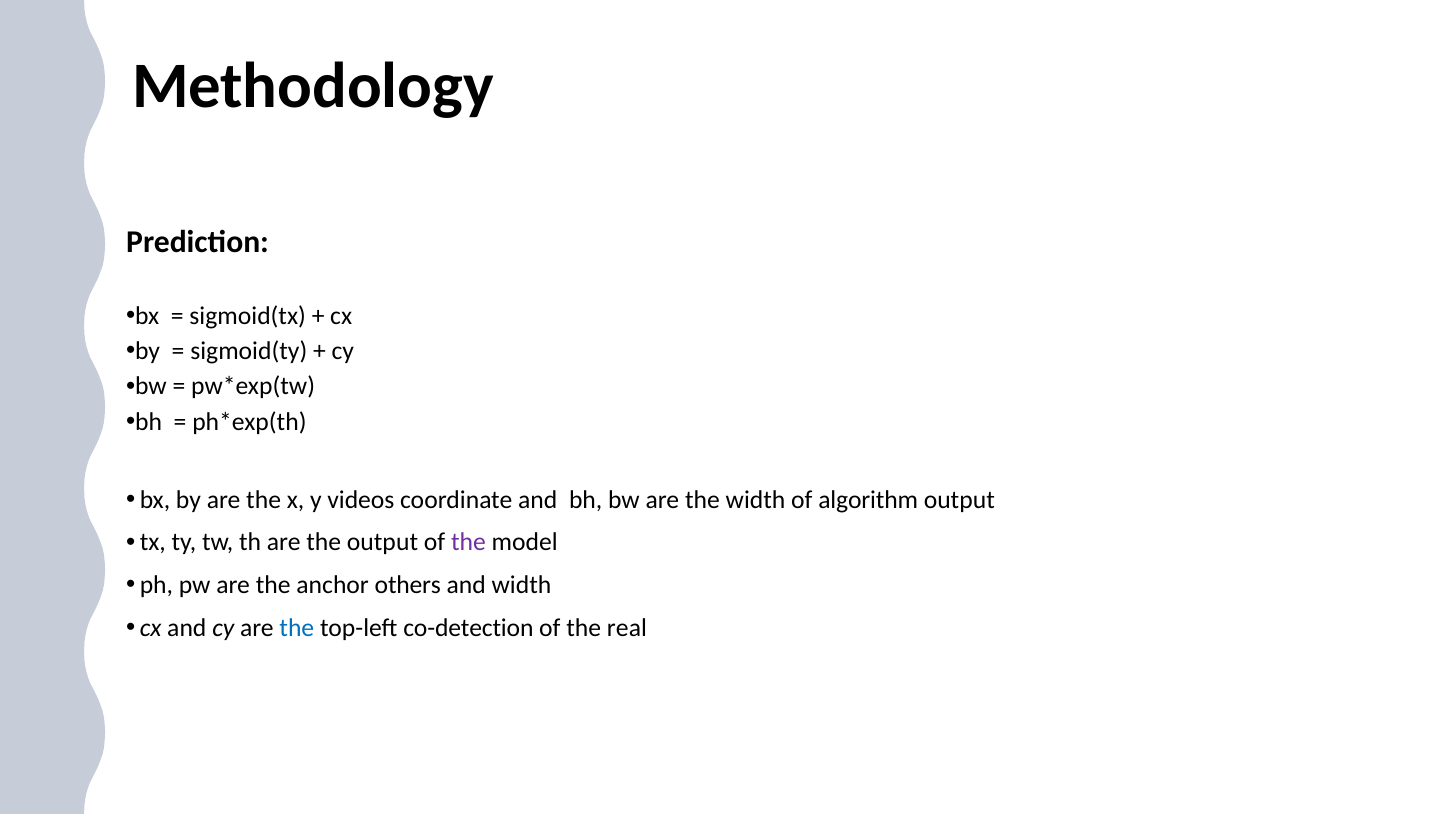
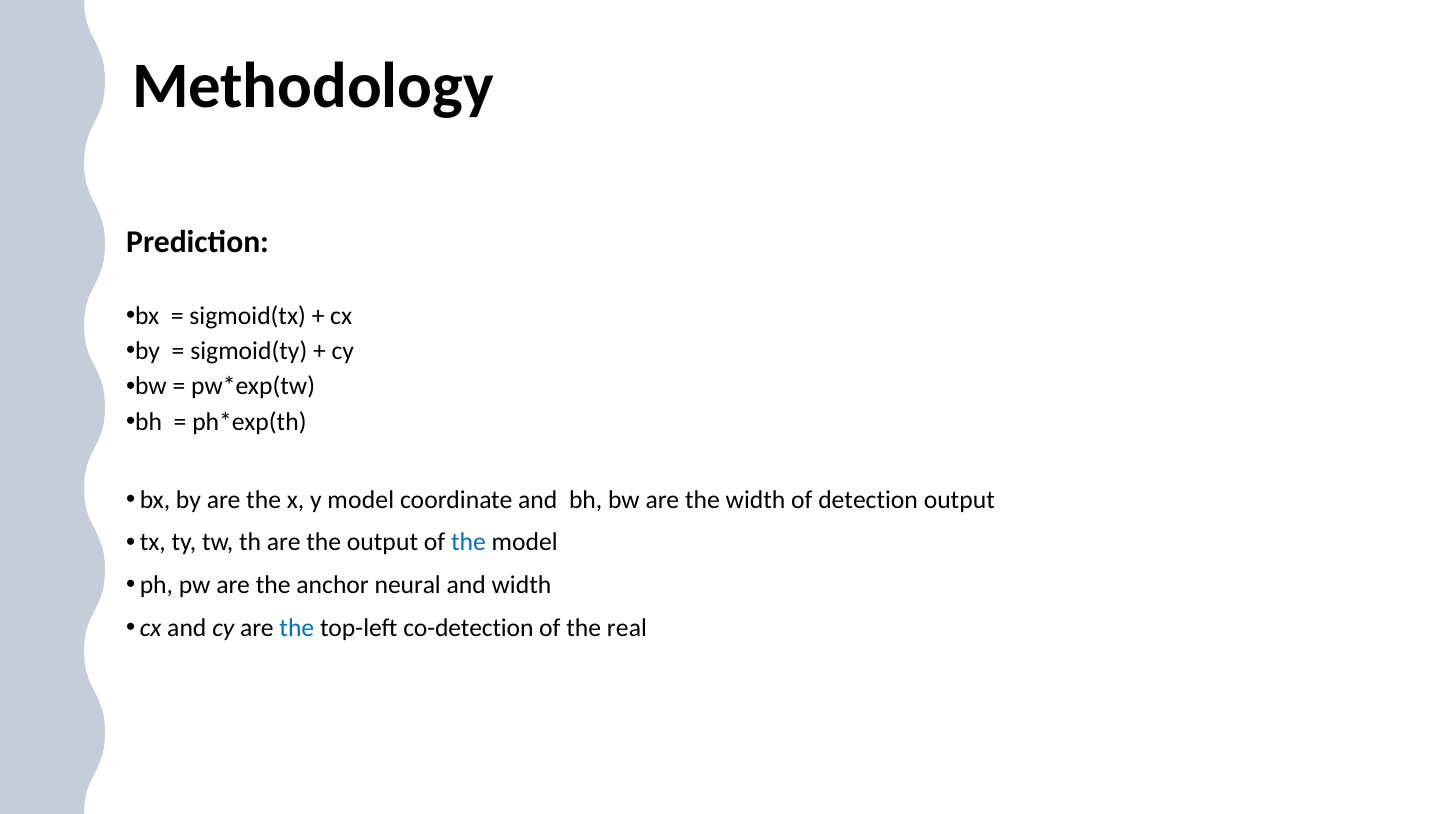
y videos: videos -> model (361, 499)
algorithm: algorithm -> detection (868, 499)
the colour: purple -> blue (468, 542)
others: others -> neural (408, 585)
